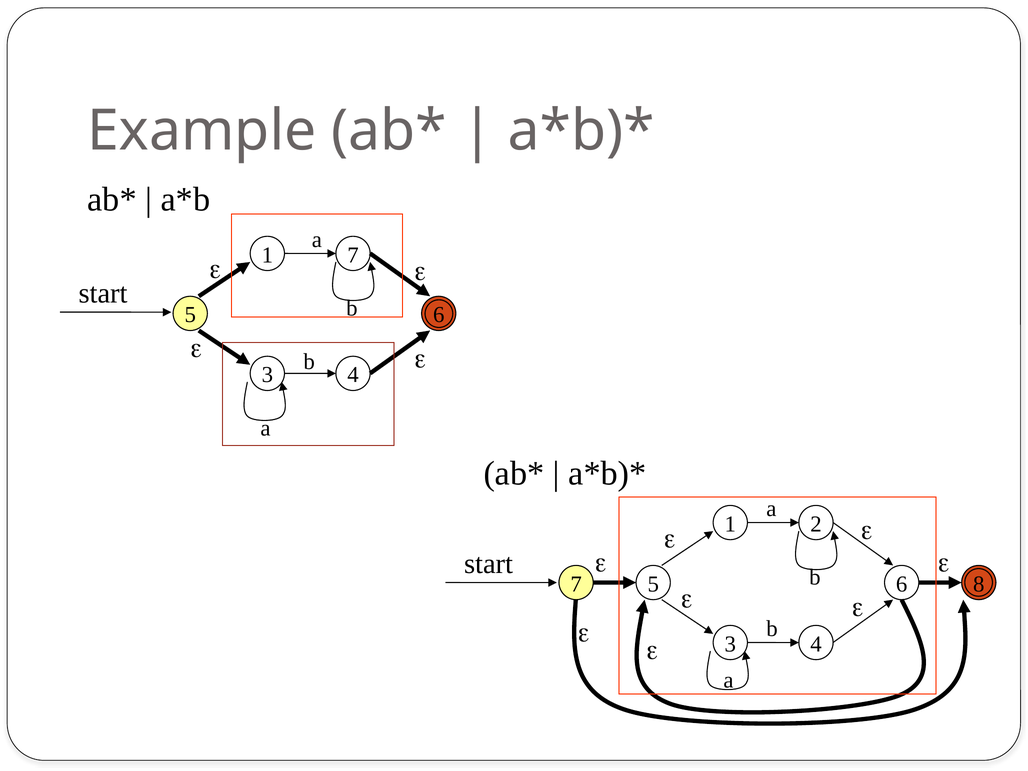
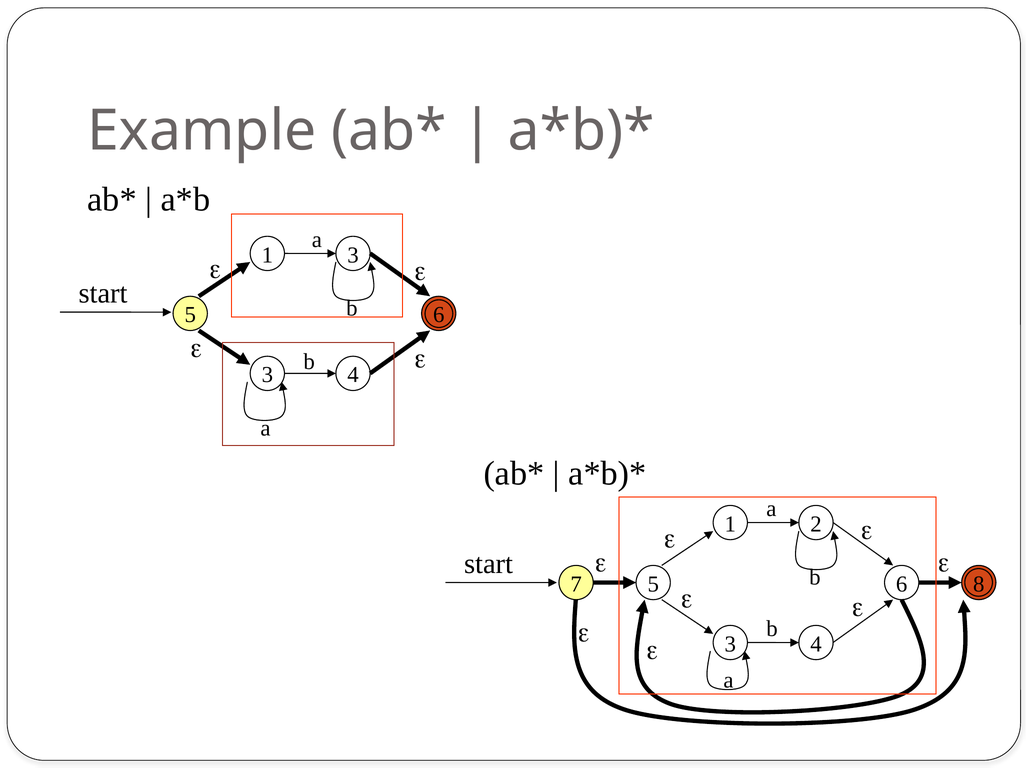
1 7: 7 -> 3 (353, 255)
